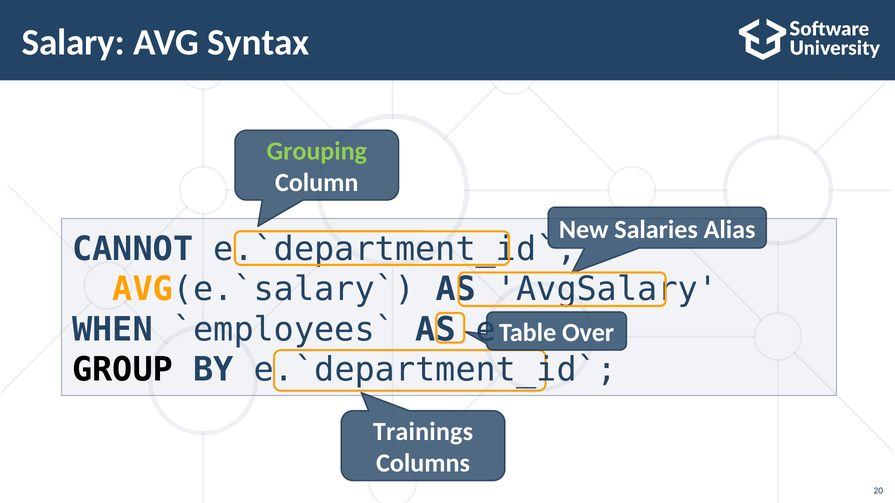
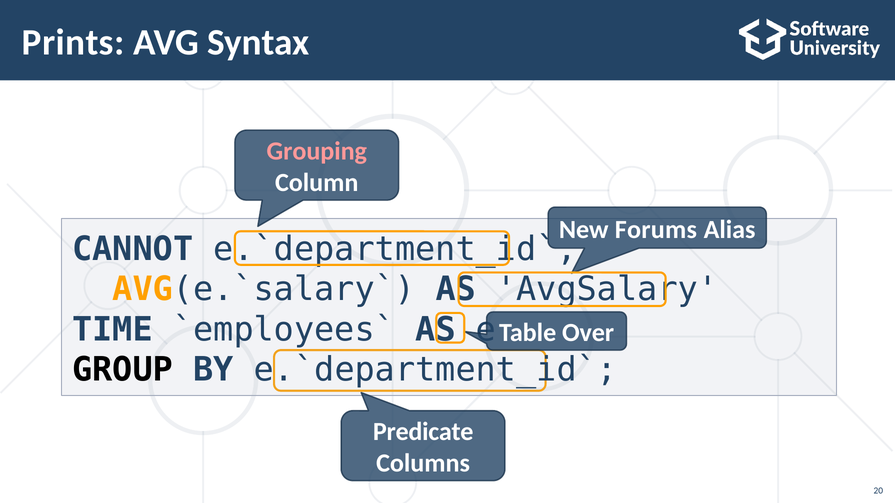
Salary: Salary -> Prints (73, 42)
Grouping colour: light green -> pink (317, 151)
Salaries: Salaries -> Forums (656, 230)
WHEN: WHEN -> TIME (112, 330)
Trainings: Trainings -> Predicate (423, 432)
